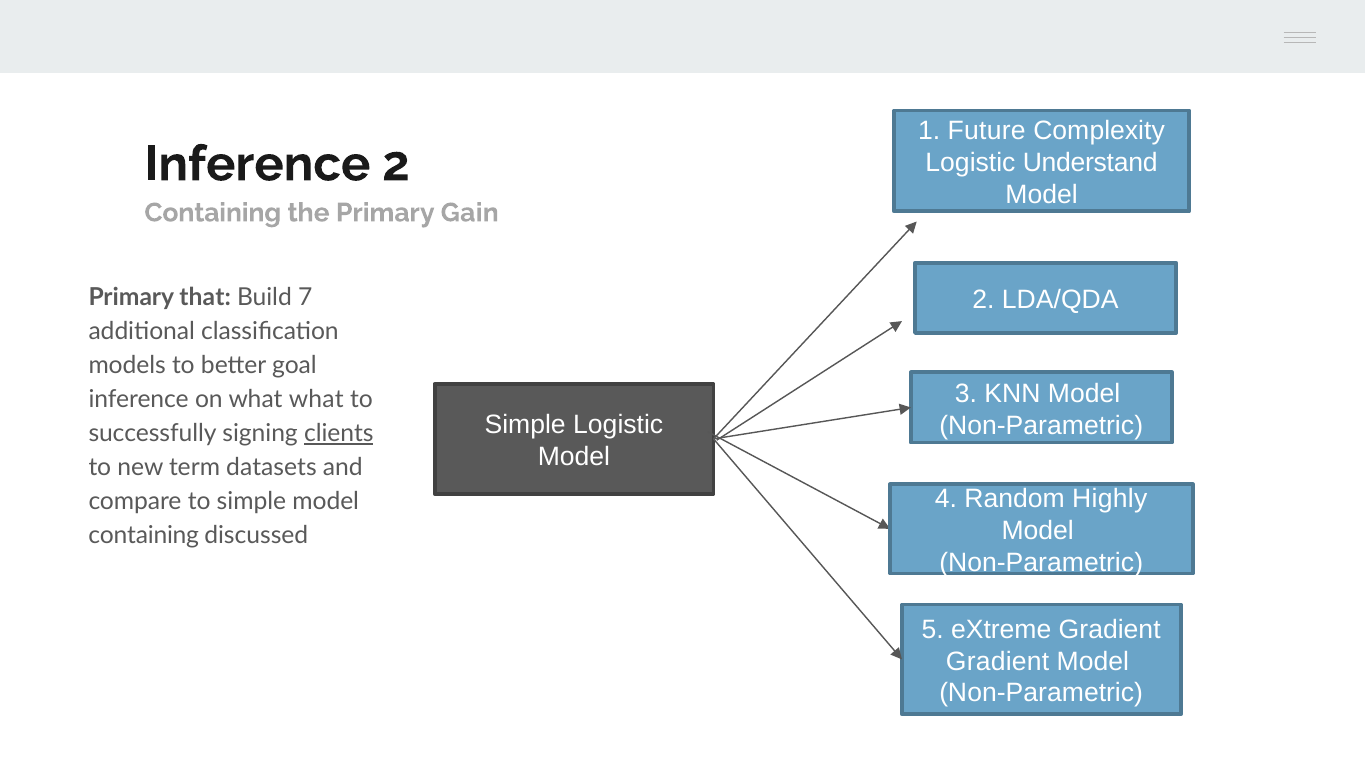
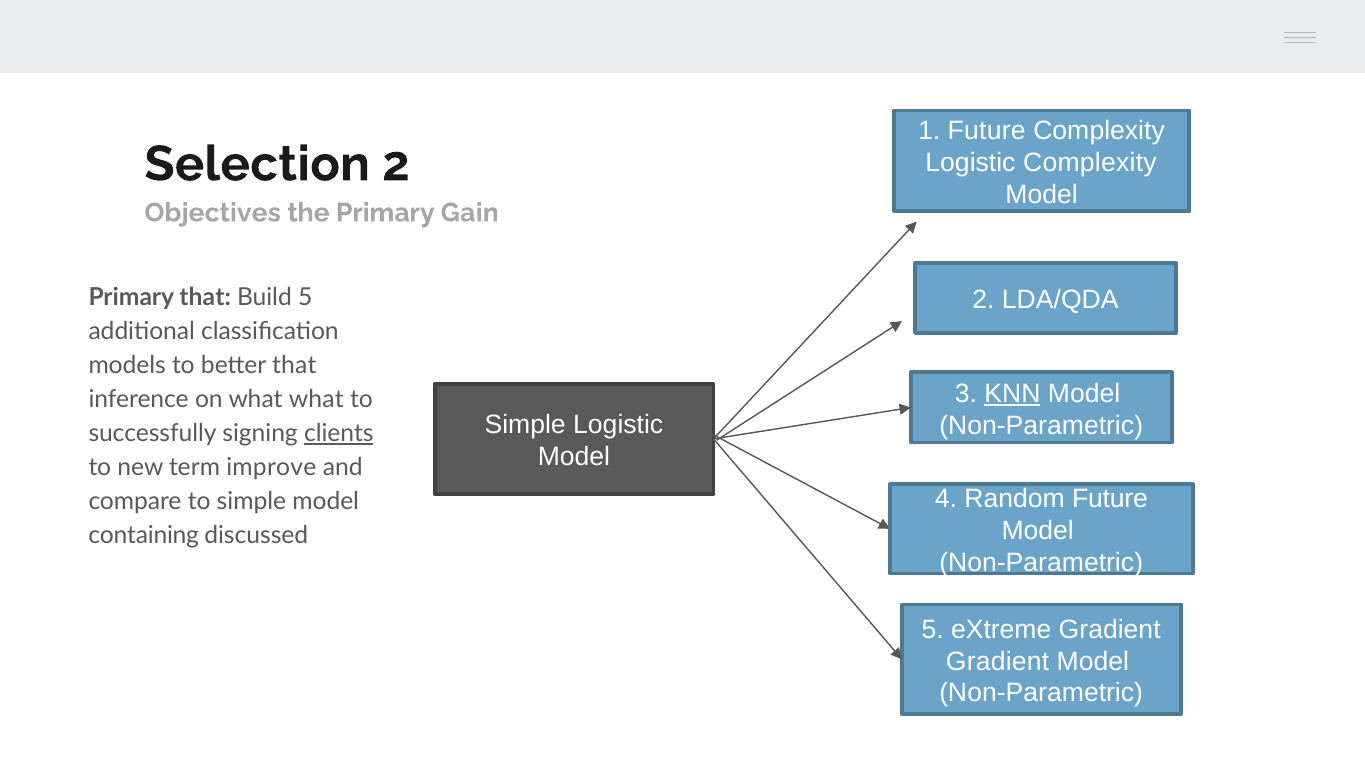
Inference: Inference -> Selection (257, 164)
Logistic Understand: Understand -> Complexity (1090, 163)
Containing: Containing -> Objectives (213, 213)
Build 7: 7 -> 5 (305, 297)
better goal: goal -> that (294, 365)
KNN underline: none -> present (1012, 393)
datasets: datasets -> improve (271, 468)
Random Highly: Highly -> Future (1110, 499)
